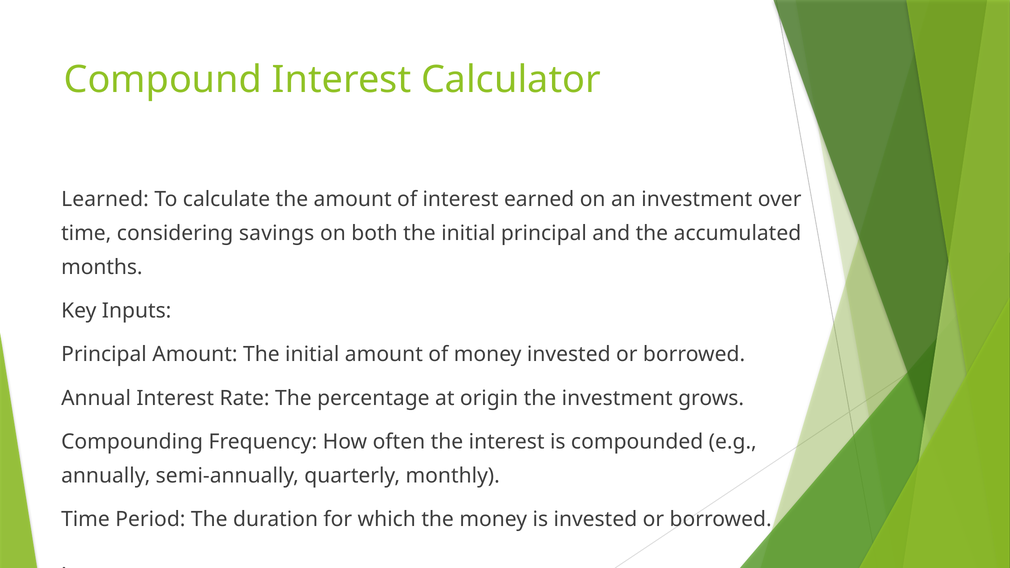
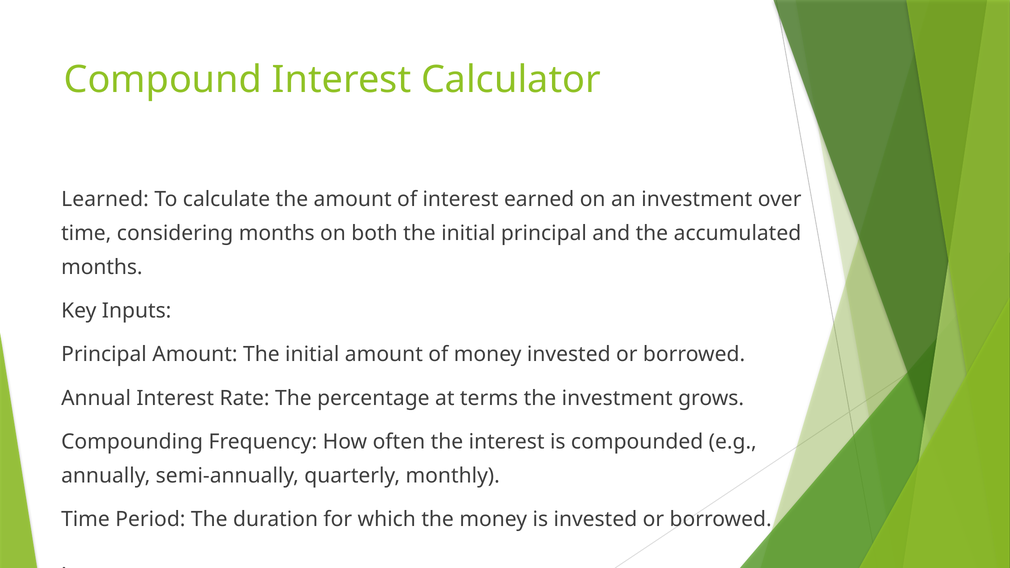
considering savings: savings -> months (277, 233)
origin: origin -> terms (489, 398)
